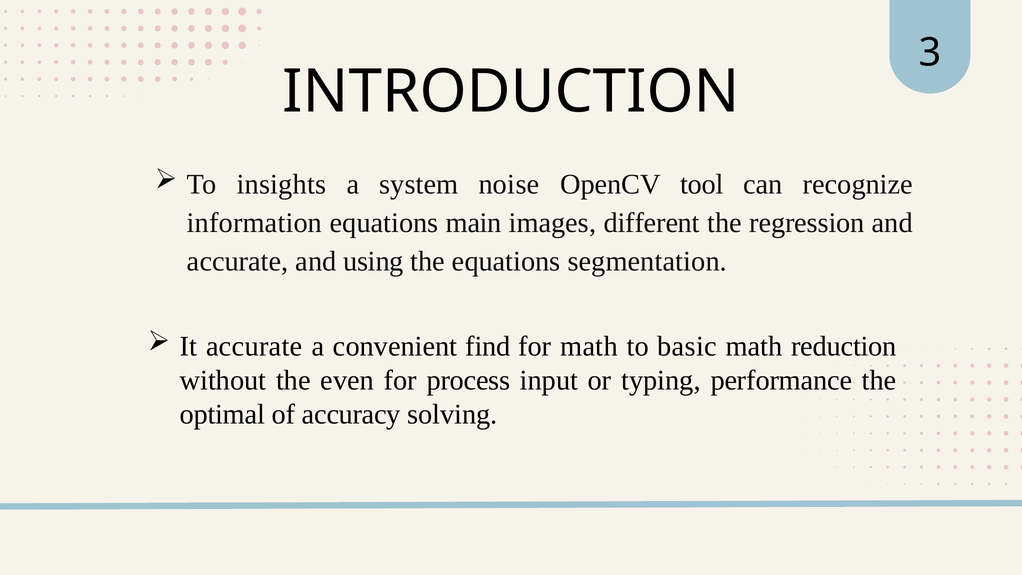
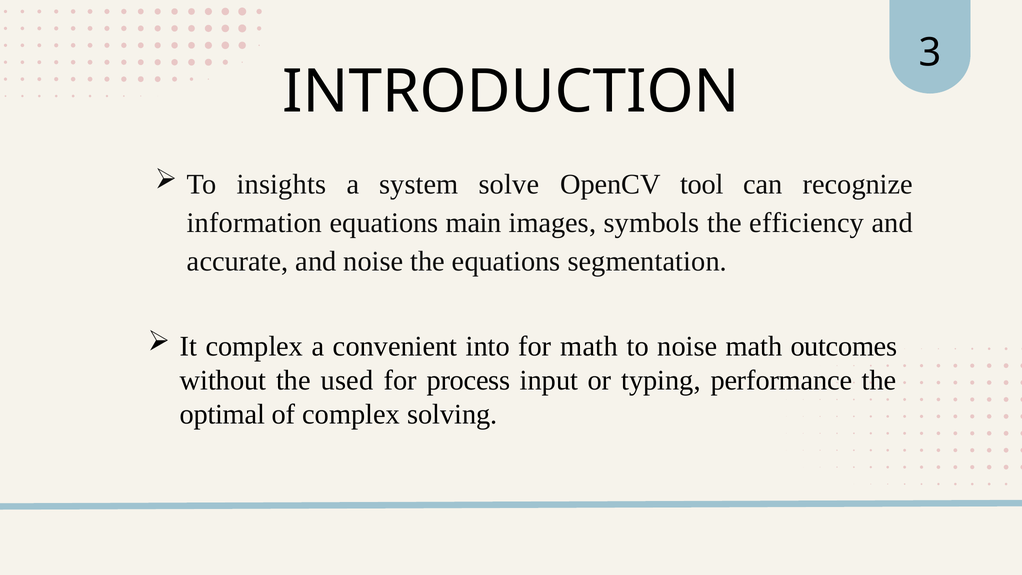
noise: noise -> solve (509, 184)
different: different -> symbols (652, 223)
regression: regression -> efficiency (807, 223)
and using: using -> noise (373, 261)
It accurate: accurate -> complex (254, 346)
find: find -> into (488, 346)
to basic: basic -> noise (687, 346)
reduction: reduction -> outcomes (844, 346)
even: even -> used (347, 380)
of accuracy: accuracy -> complex (351, 414)
